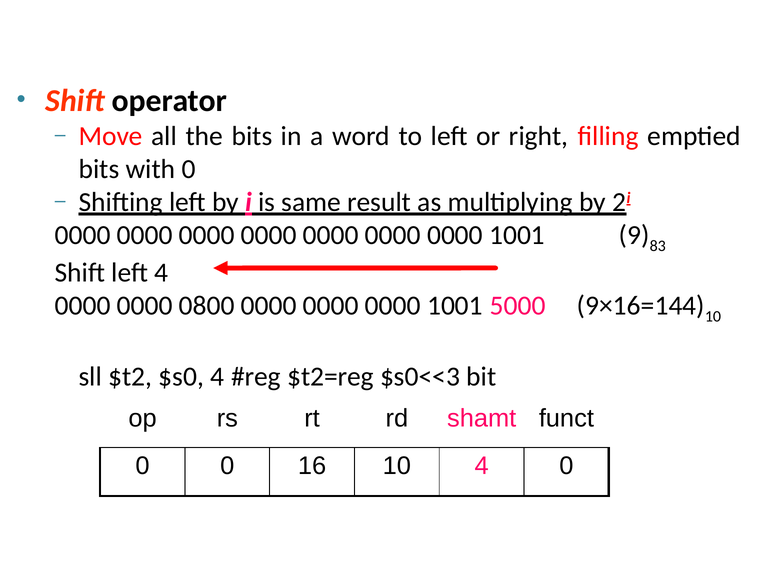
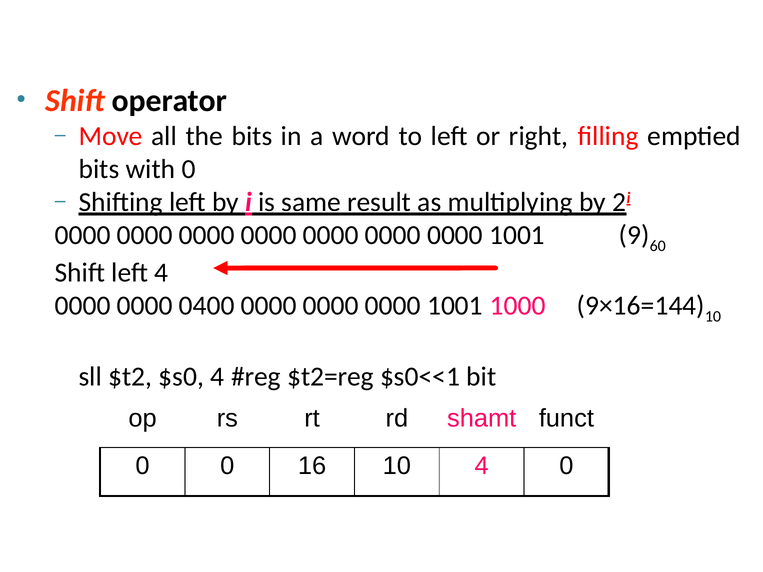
83: 83 -> 60 (658, 246)
0800: 0800 -> 0400 (207, 306)
5000: 5000 -> 1000 (518, 306)
$s0<<3: $s0<<3 -> $s0<<1 (420, 377)
